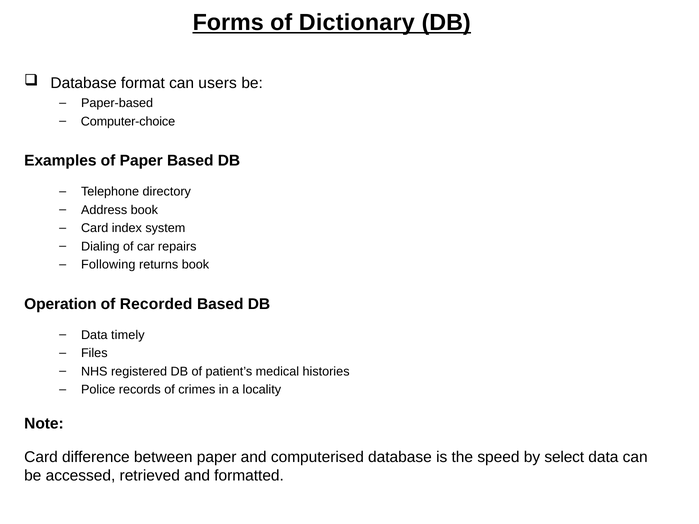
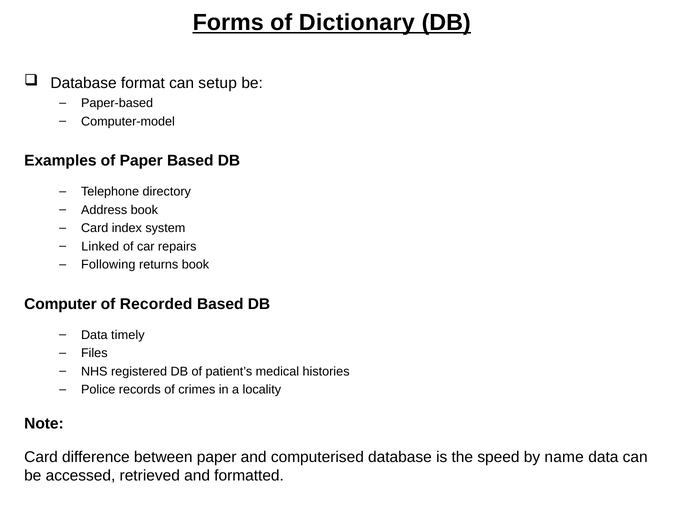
users: users -> setup (218, 83)
Computer-choice: Computer-choice -> Computer-model (128, 121)
Dialing: Dialing -> Linked (100, 247)
Operation: Operation -> Computer (60, 304)
select: select -> name (564, 457)
